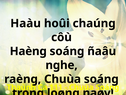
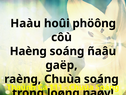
chaúng: chaúng -> phöông (94, 23)
nghe: nghe -> gaëp (61, 65)
